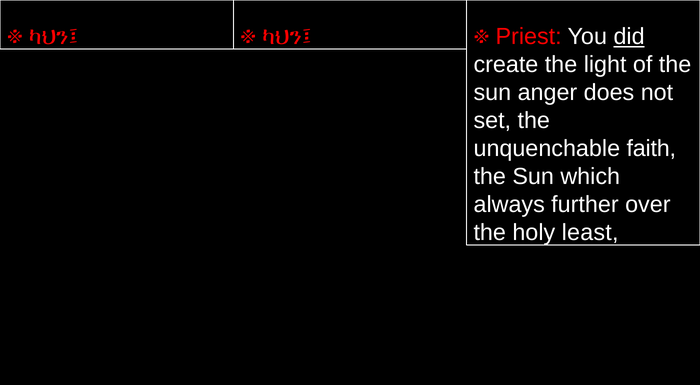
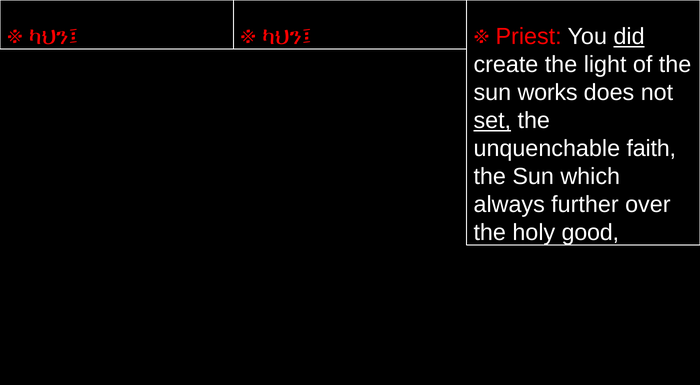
anger: anger -> works (548, 93)
set underline: none -> present (492, 121)
least: least -> good (590, 233)
